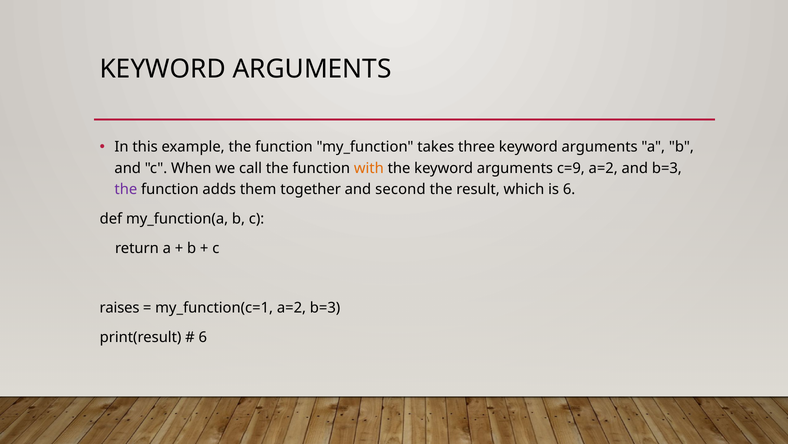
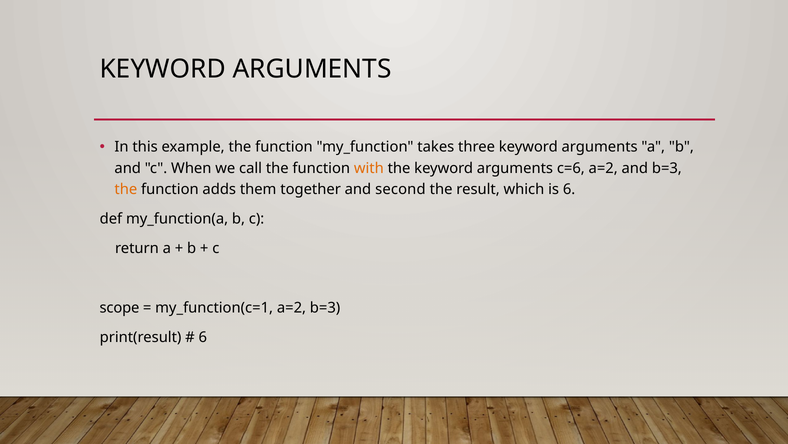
c=9: c=9 -> c=6 (571, 168)
the colour: purple -> orange (126, 189)
raises: raises -> scope (119, 307)
